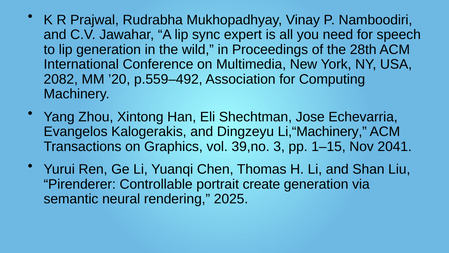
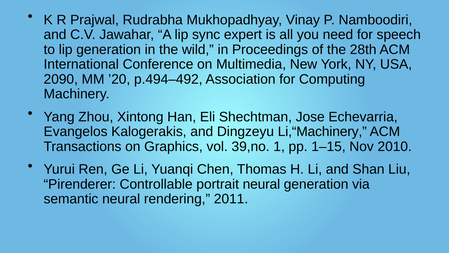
2082: 2082 -> 2090 (61, 79)
p.559–492: p.559–492 -> p.494–492 (168, 79)
3: 3 -> 1 (279, 146)
2041: 2041 -> 2010 (395, 146)
portrait create: create -> neural (261, 184)
2025: 2025 -> 2011 (231, 199)
